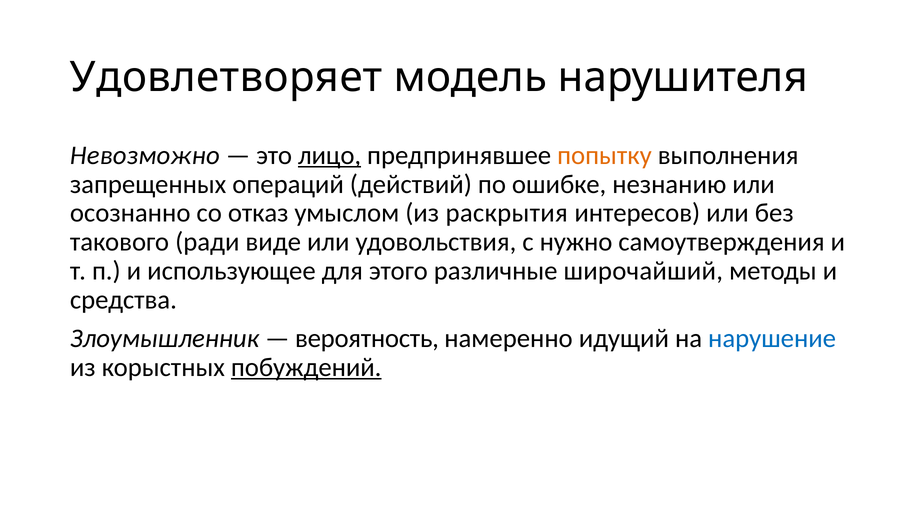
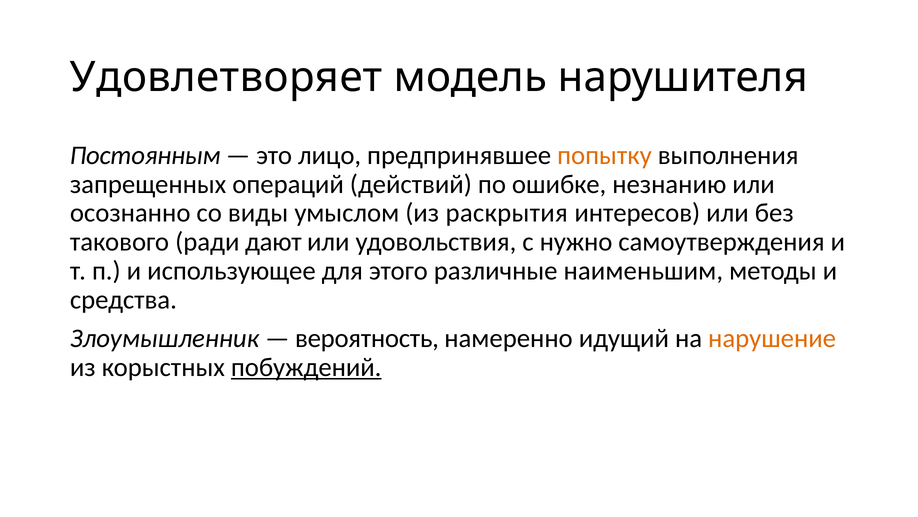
Невозможно: Невозможно -> Постоянным (145, 155)
лицо underline: present -> none (330, 155)
отказ: отказ -> виды (258, 213)
виде: виде -> дают (273, 242)
широчайший: широчайший -> наименьшим (643, 271)
нарушение colour: blue -> orange (772, 338)
